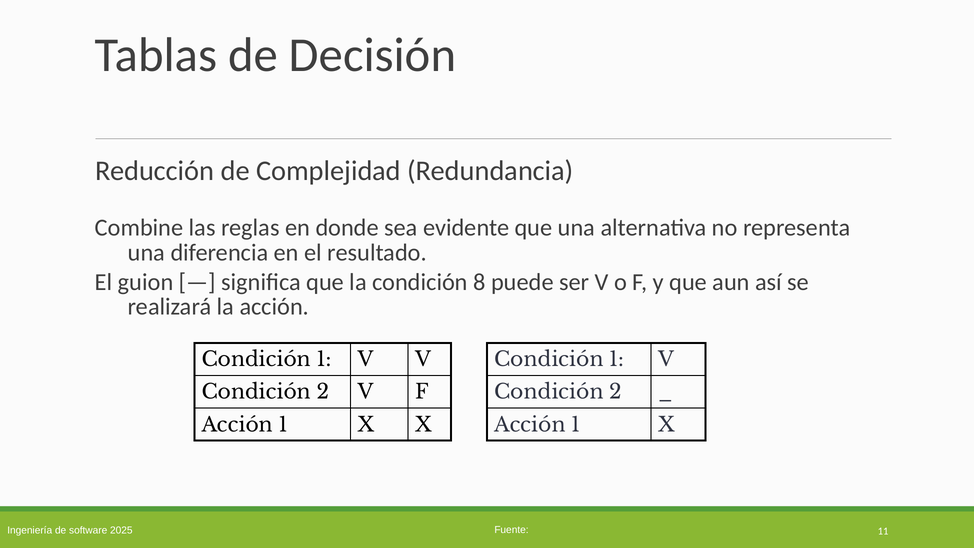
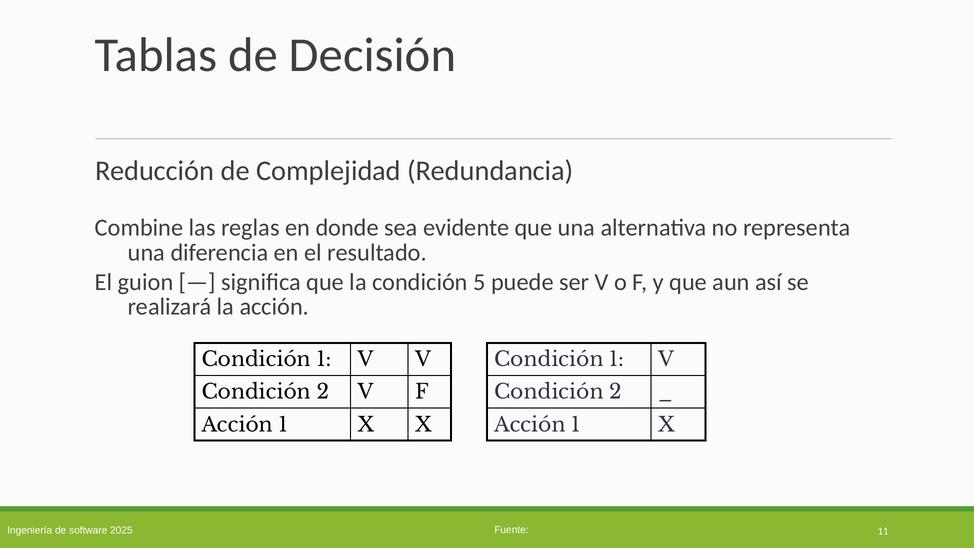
8: 8 -> 5 (479, 282)
